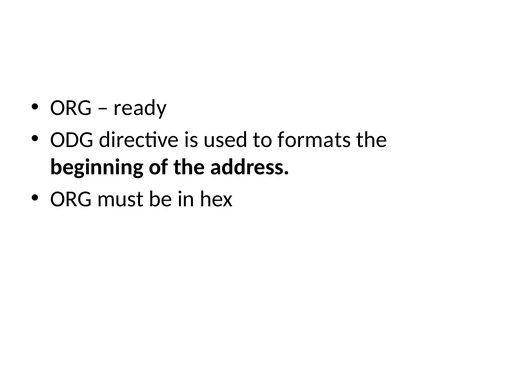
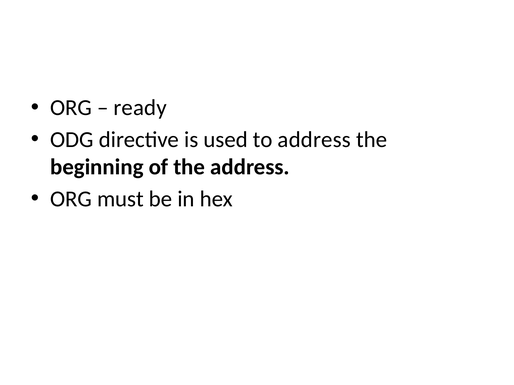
to formats: formats -> address (314, 140)
